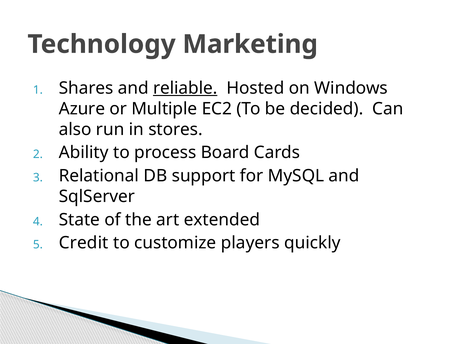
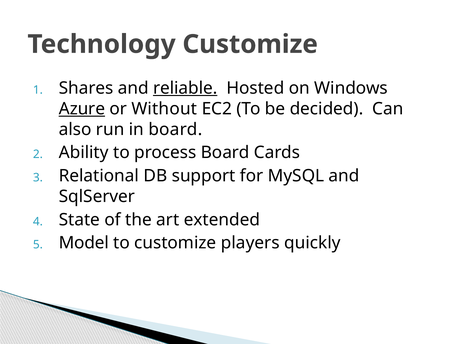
Technology Marketing: Marketing -> Customize (250, 44)
Azure underline: none -> present (82, 109)
Multiple: Multiple -> Without (164, 109)
in stores: stores -> board (175, 130)
Credit: Credit -> Model (84, 243)
